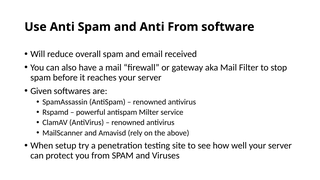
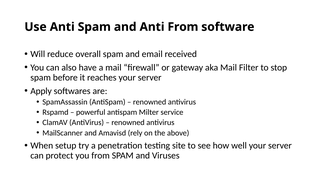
Given: Given -> Apply (41, 91)
